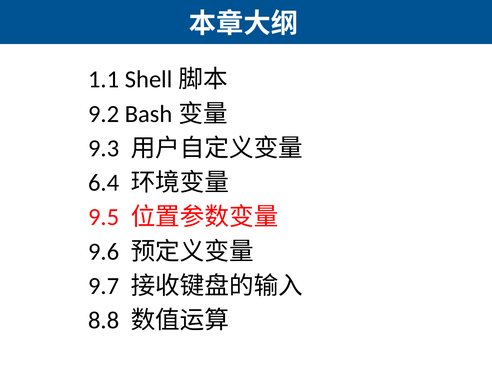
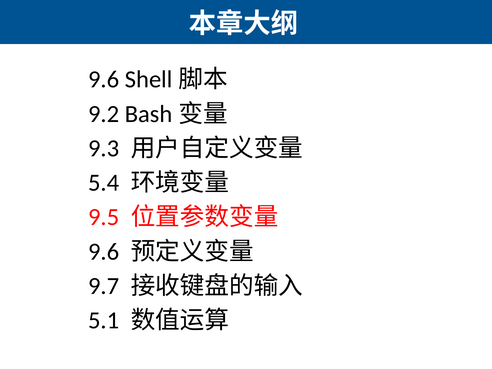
1.1: 1.1 -> 9.6 (104, 79)
6.4: 6.4 -> 5.4 (104, 183)
8.8: 8.8 -> 5.1 (104, 321)
